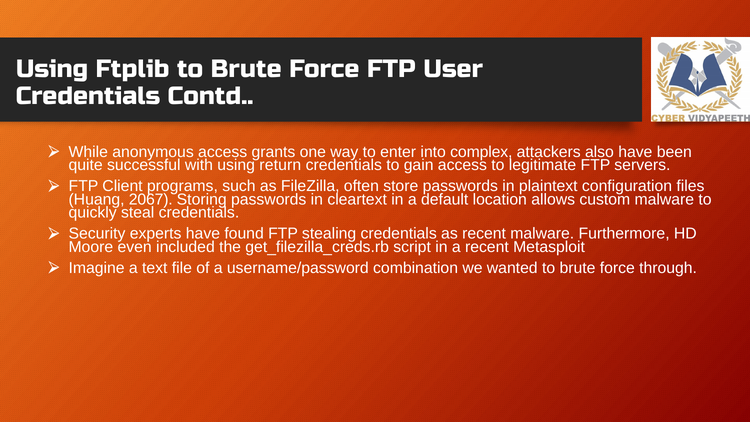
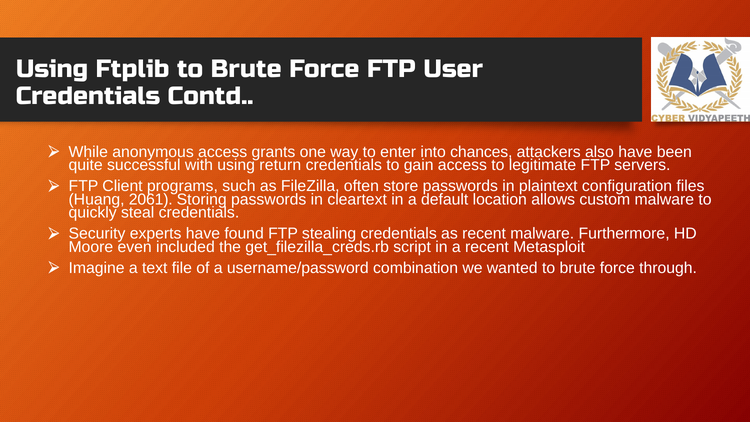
complex: complex -> chances (481, 152)
2067: 2067 -> 2061 (151, 199)
